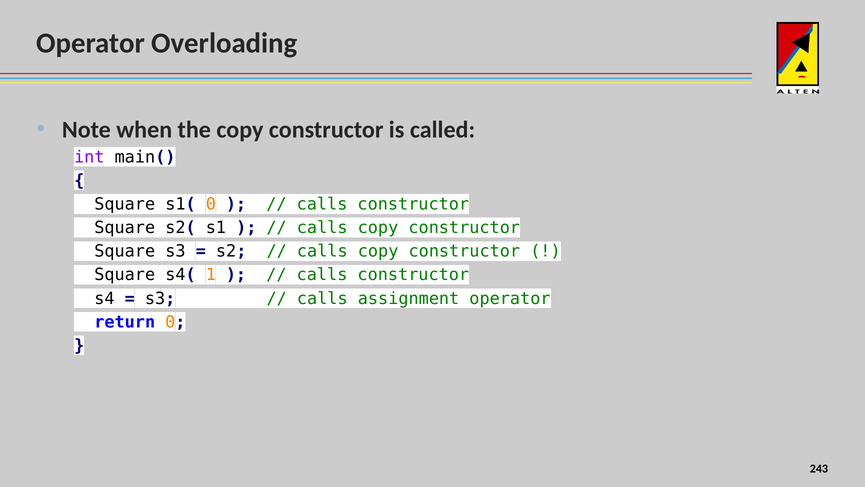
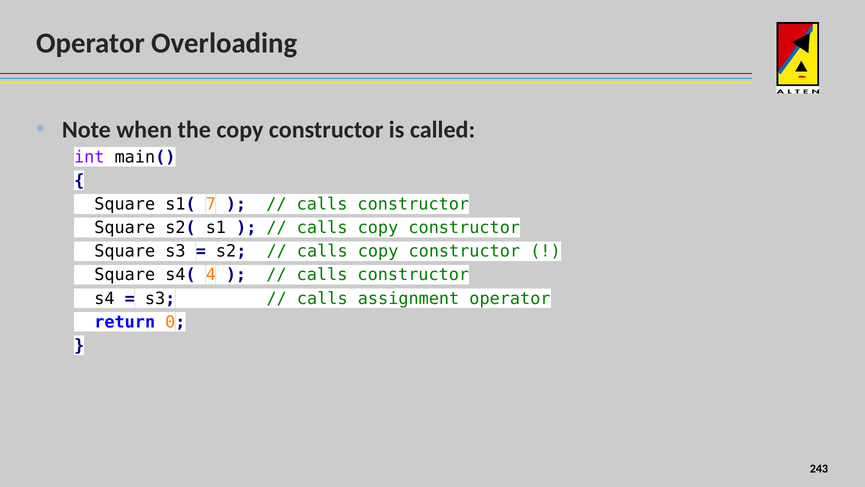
s1( 0: 0 -> 7 (211, 204)
1: 1 -> 4 (211, 275)
